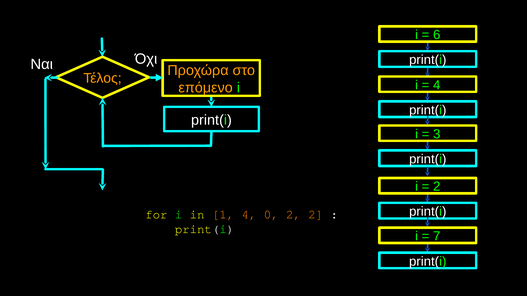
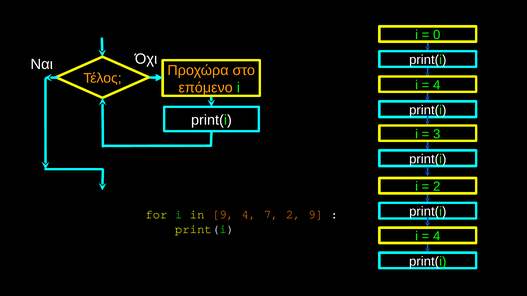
6: 6 -> 0 (437, 35)
in 1: 1 -> 9 (223, 215)
0: 0 -> 7 (271, 215)
2 2: 2 -> 9 (316, 215)
7: 7 -> 4 (437, 237)
